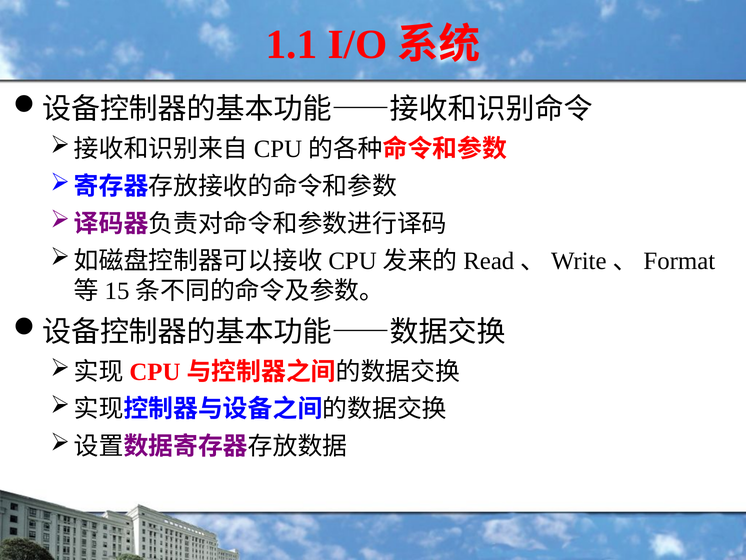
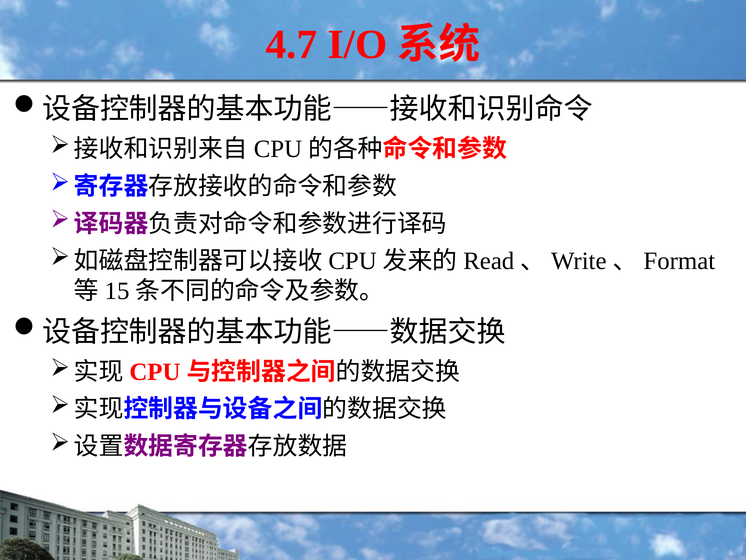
1.1: 1.1 -> 4.7 (292, 45)
